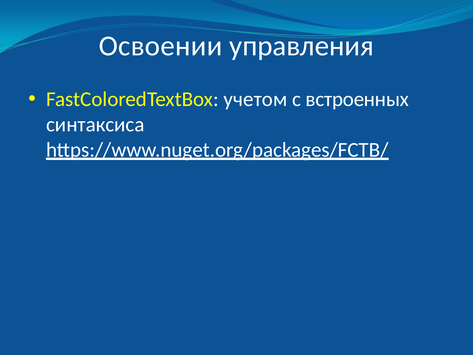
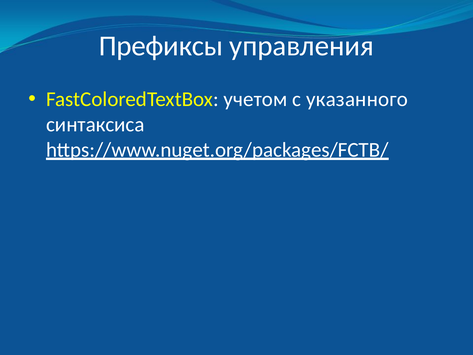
Освоении: Освоении -> Префиксы (161, 46)
встроенных: встроенных -> указанного (357, 99)
